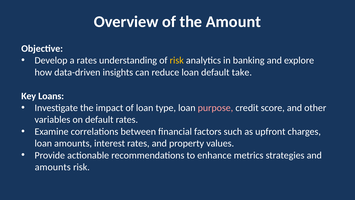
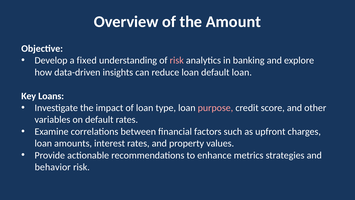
a rates: rates -> fixed (87, 60)
risk colour: yellow -> pink (177, 60)
default take: take -> loan (242, 72)
amounts: amounts -> behavior (53, 167)
